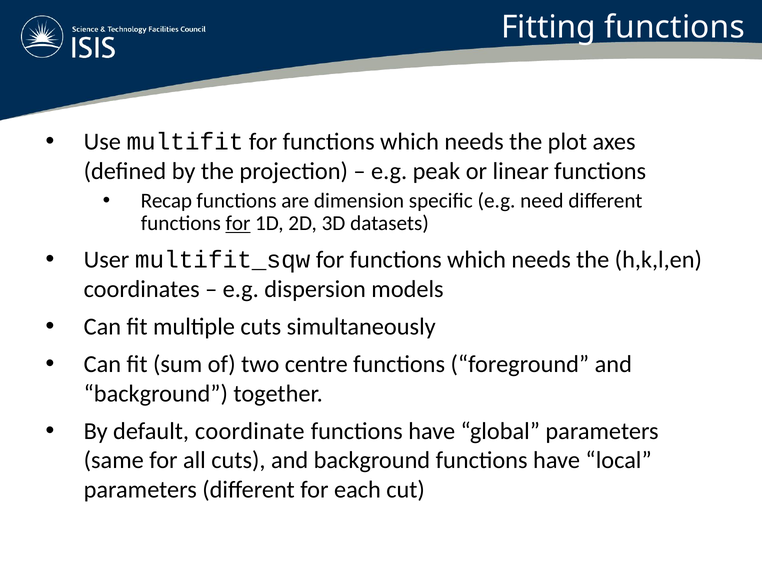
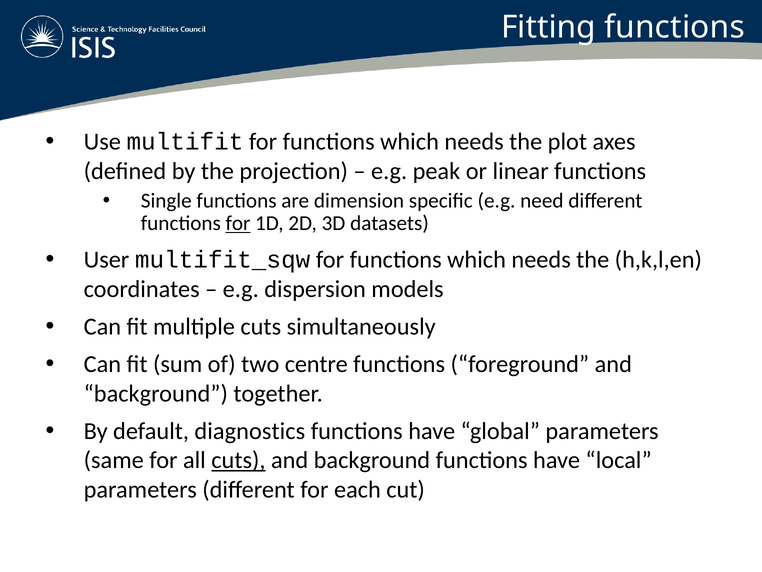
Recap: Recap -> Single (166, 200)
coordinate: coordinate -> diagnostics (250, 431)
cuts underline: none -> present (238, 460)
